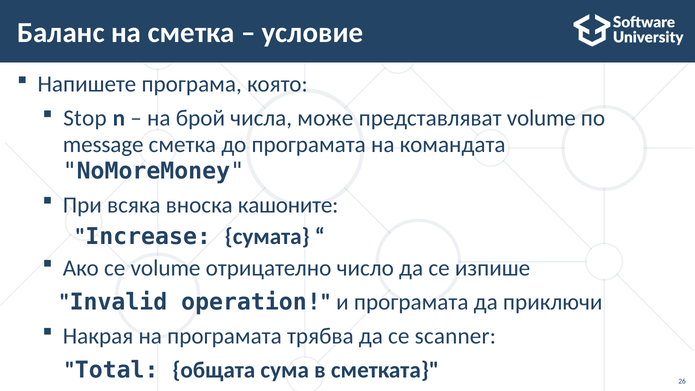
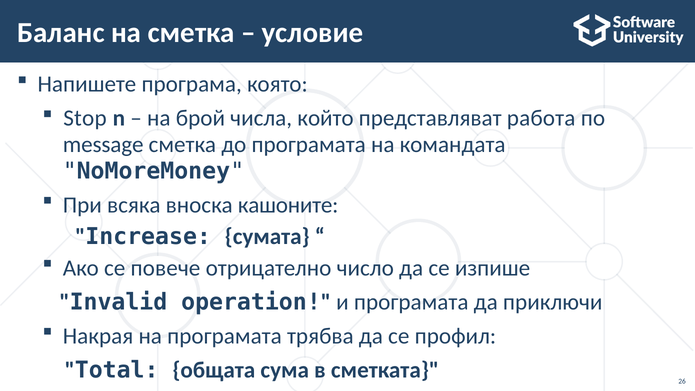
може: може -> който (325, 118)
представляват volume: volume -> работа (541, 118)
се volume: volume -> повече (165, 268)
scanner: scanner -> профил (455, 336)
